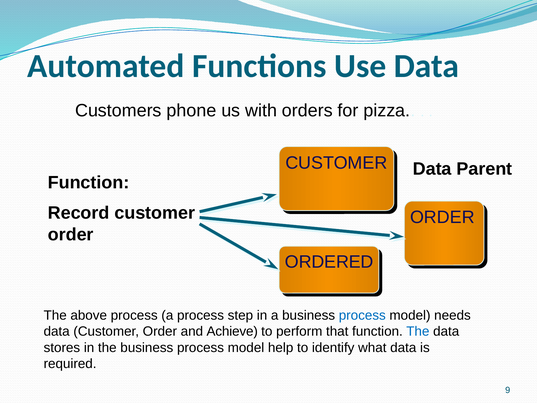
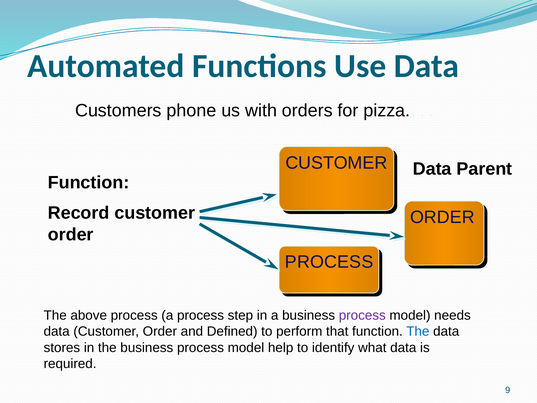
ORDERED: ORDERED -> PROCESS (329, 262)
process colour: blue -> purple (362, 315)
Achieve: Achieve -> Defined (232, 331)
